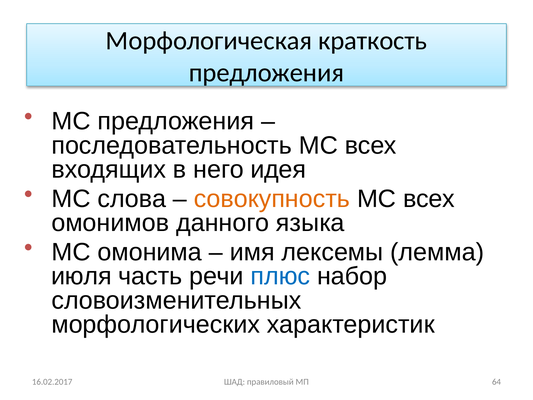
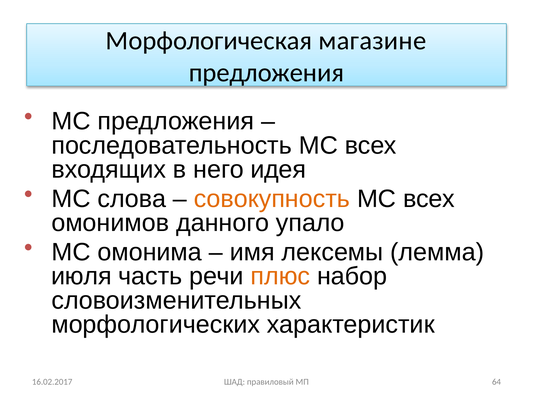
краткость: краткость -> магазине (372, 41)
языка: языка -> упало (310, 223)
плюс colour: blue -> orange (280, 276)
